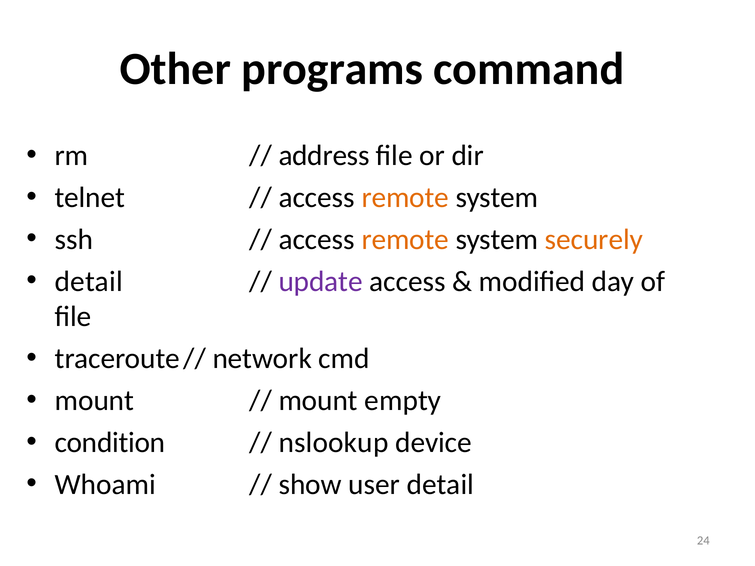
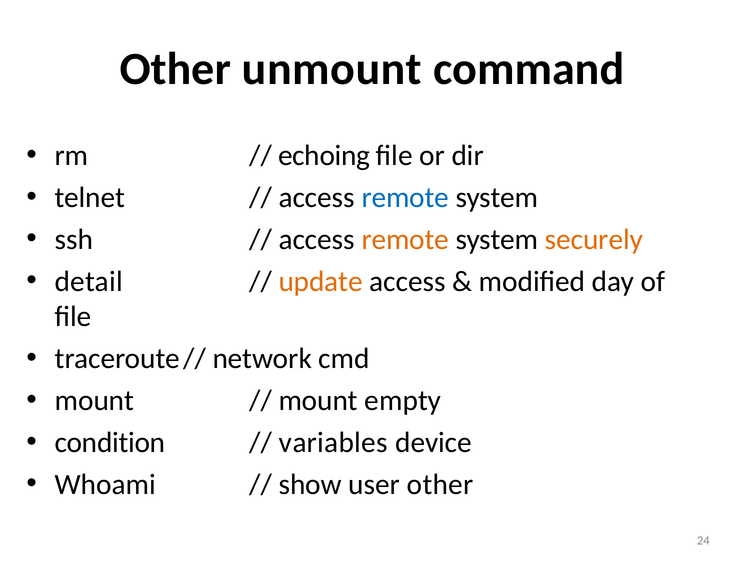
programs: programs -> unmount (332, 69)
address: address -> echoing (324, 156)
remote colour: orange -> blue (405, 198)
update colour: purple -> orange (321, 281)
nslookup: nslookup -> variables (333, 443)
user detail: detail -> other (440, 485)
